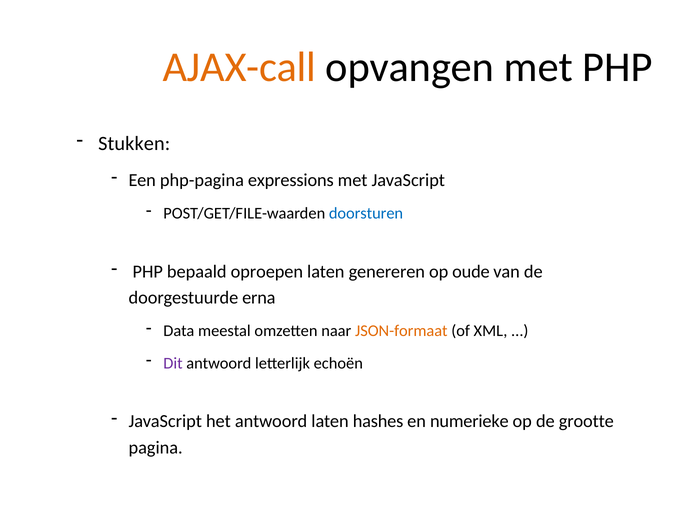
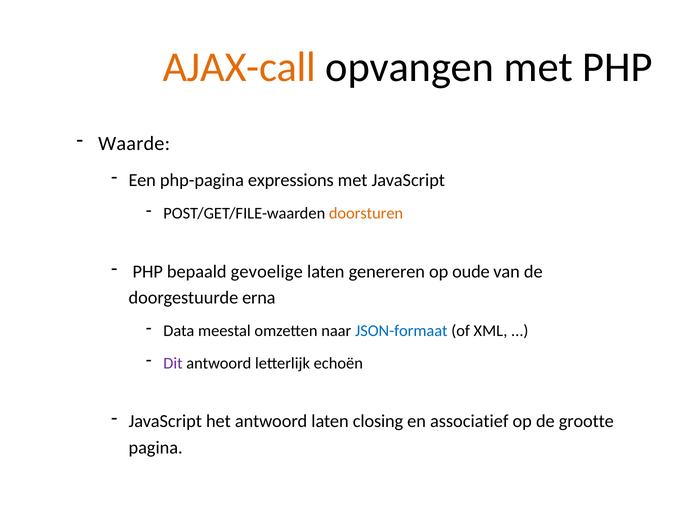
Stukken: Stukken -> Waarde (134, 144)
doorsturen colour: blue -> orange (366, 213)
oproepen: oproepen -> gevoelige (267, 272)
JSON-formaat colour: orange -> blue (401, 331)
hashes: hashes -> closing (378, 422)
numerieke: numerieke -> associatief (469, 422)
